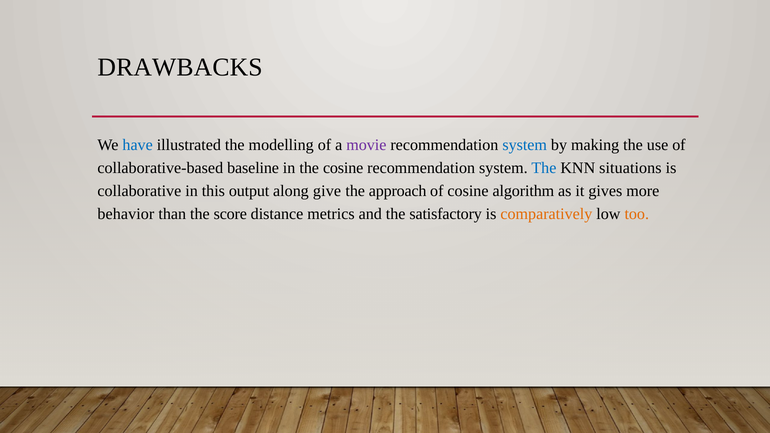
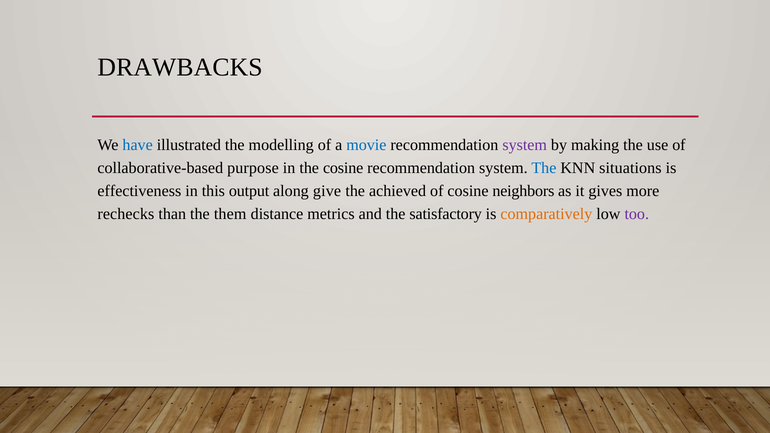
movie colour: purple -> blue (366, 145)
system colour: blue -> purple (525, 145)
baseline: baseline -> purpose (253, 168)
collaborative: collaborative -> effectiveness (139, 191)
approach: approach -> achieved (398, 191)
algorithm: algorithm -> neighbors (523, 191)
behavior: behavior -> rechecks (126, 214)
score: score -> them (230, 214)
too colour: orange -> purple (637, 214)
